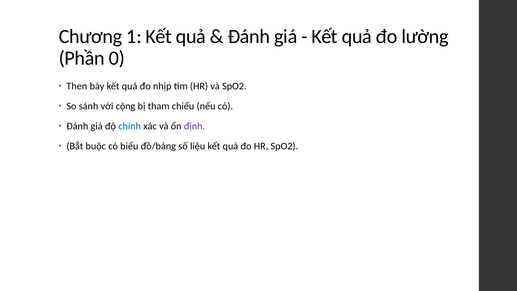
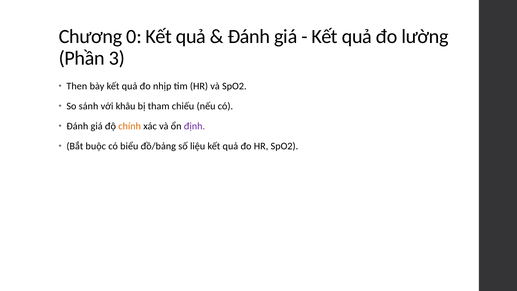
1: 1 -> 0 (134, 36)
0: 0 -> 3 (117, 58)
cộng: cộng -> khâu (126, 106)
chính colour: blue -> orange (130, 126)
